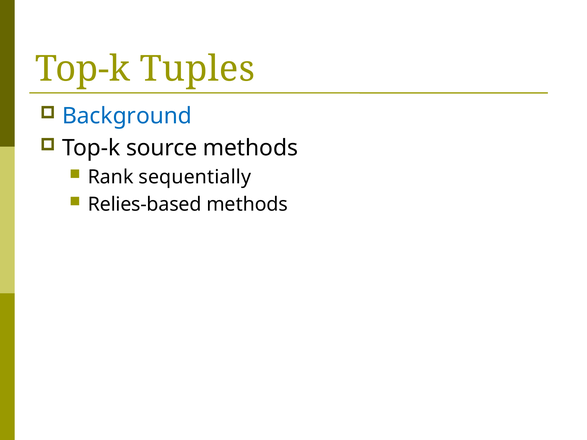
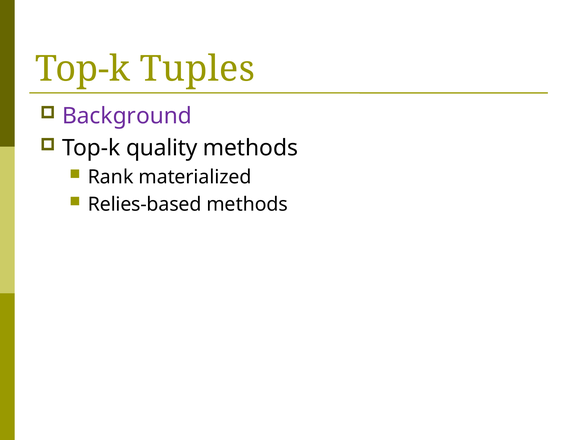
Background colour: blue -> purple (127, 116)
source: source -> quality (162, 148)
sequentially: sequentially -> materialized (195, 177)
